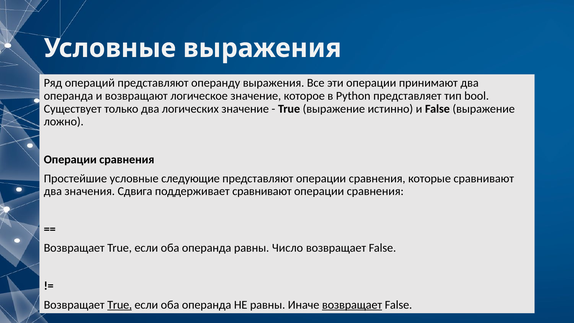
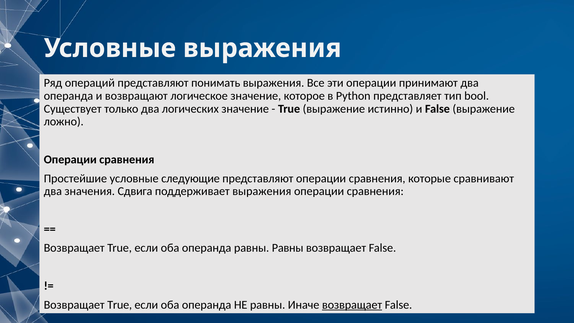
операнду: операнду -> понимать (216, 83)
поддерживает сравнивают: сравнивают -> выражения (262, 191)
равны Число: Число -> Равны (288, 248)
True underline: present -> none (120, 305)
